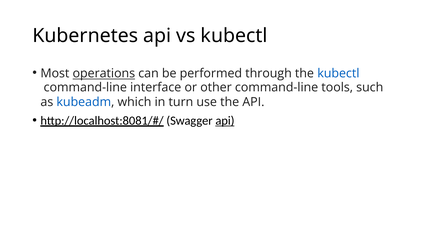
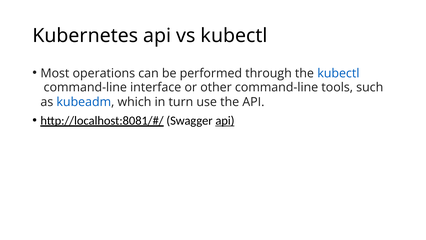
operations underline: present -> none (104, 73)
